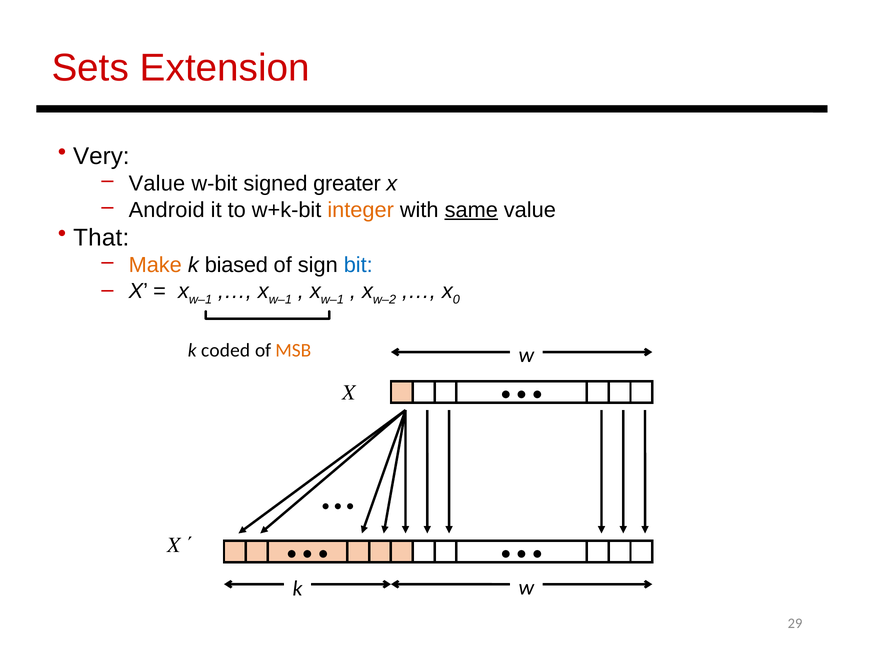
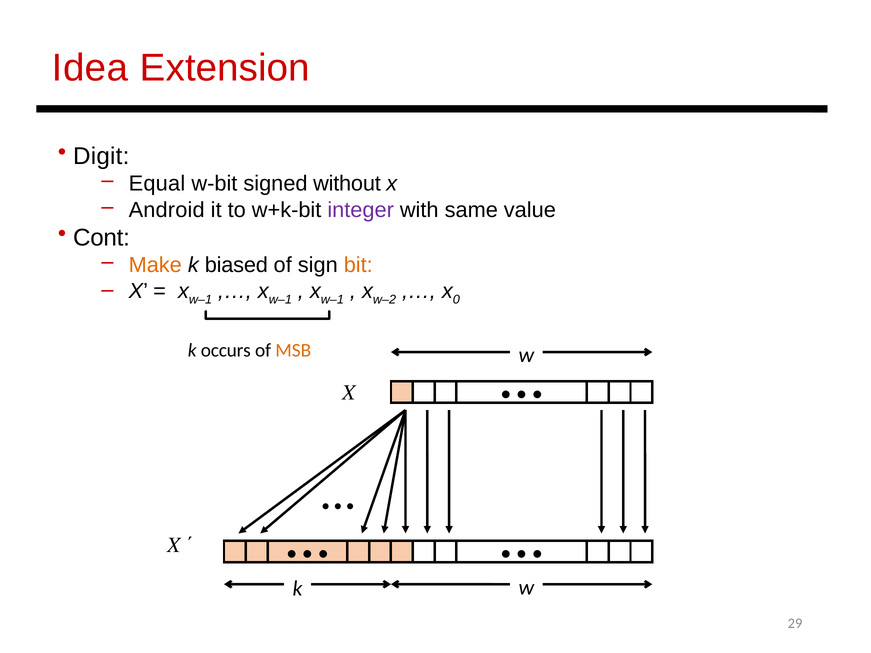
Sets: Sets -> Idea (90, 68)
Very: Very -> Digit (101, 156)
Value: Value -> Equal (157, 184)
greater: greater -> without (347, 184)
integer colour: orange -> purple (361, 210)
same underline: present -> none (471, 210)
That: That -> Cont (101, 238)
bit colour: blue -> orange (358, 265)
coded: coded -> occurs (226, 350)
